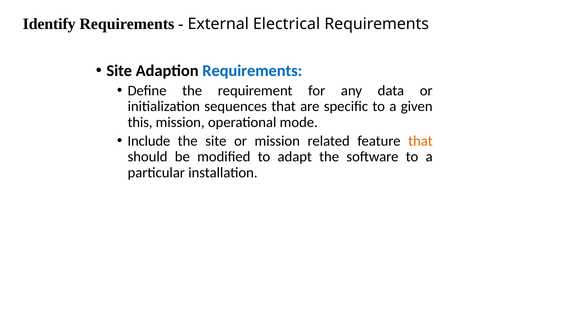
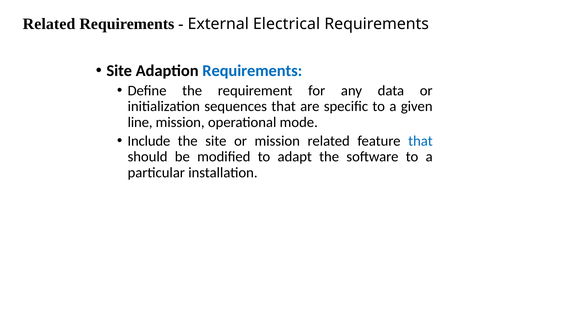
Identify: Identify -> Related (49, 24)
this: this -> line (140, 122)
that colour: orange -> blue (420, 141)
